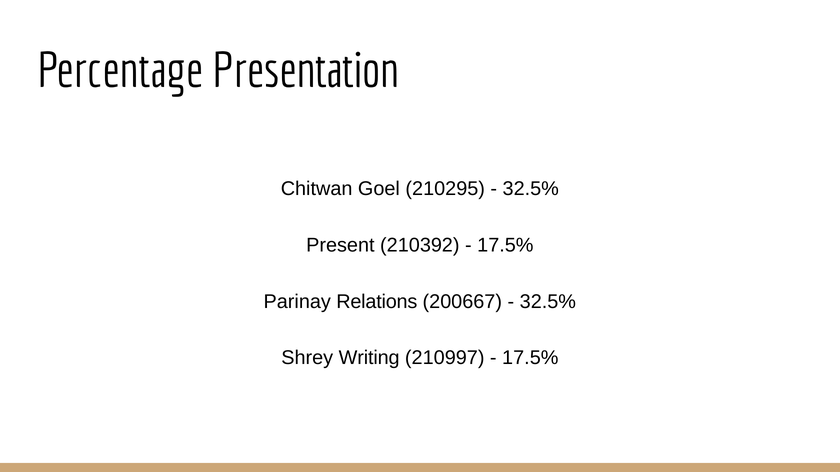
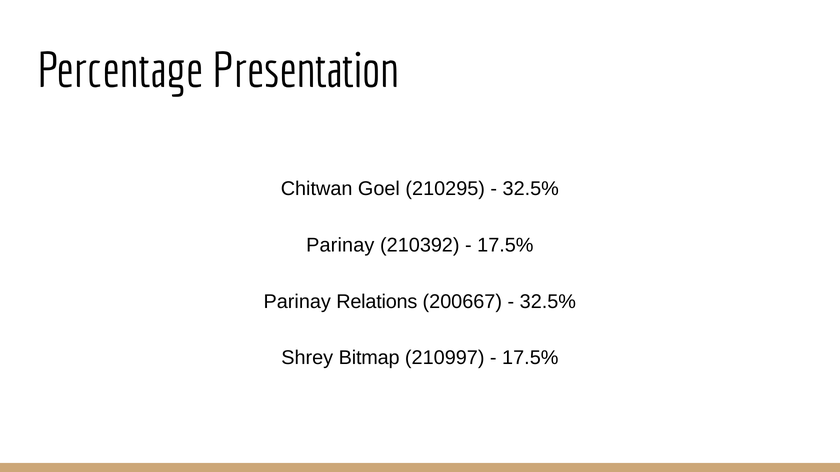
Present: Present -> Parinay (340, 245)
Writing: Writing -> Bitmap (369, 358)
